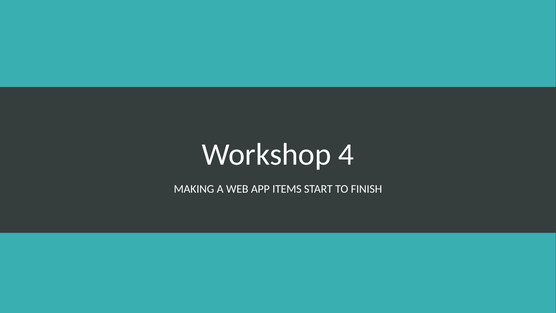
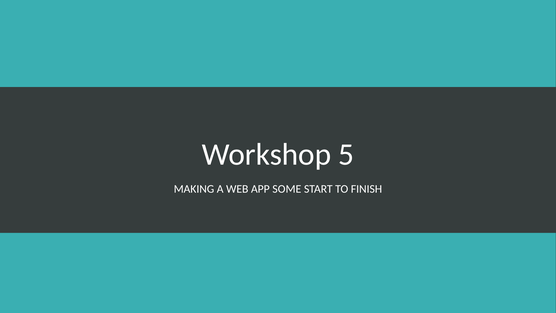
4: 4 -> 5 (346, 154)
ITEMS: ITEMS -> SOME (287, 189)
